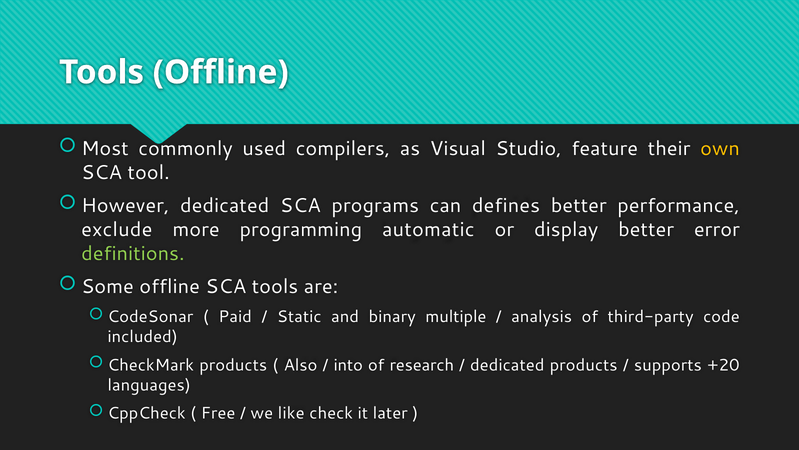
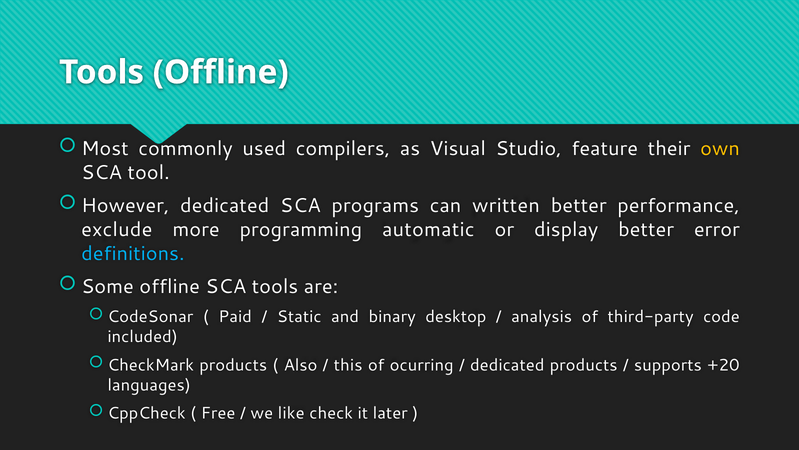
defines: defines -> written (506, 205)
definitions colour: light green -> light blue (133, 253)
multiple: multiple -> desktop (456, 316)
into: into -> this (348, 365)
research: research -> ocurring (422, 365)
